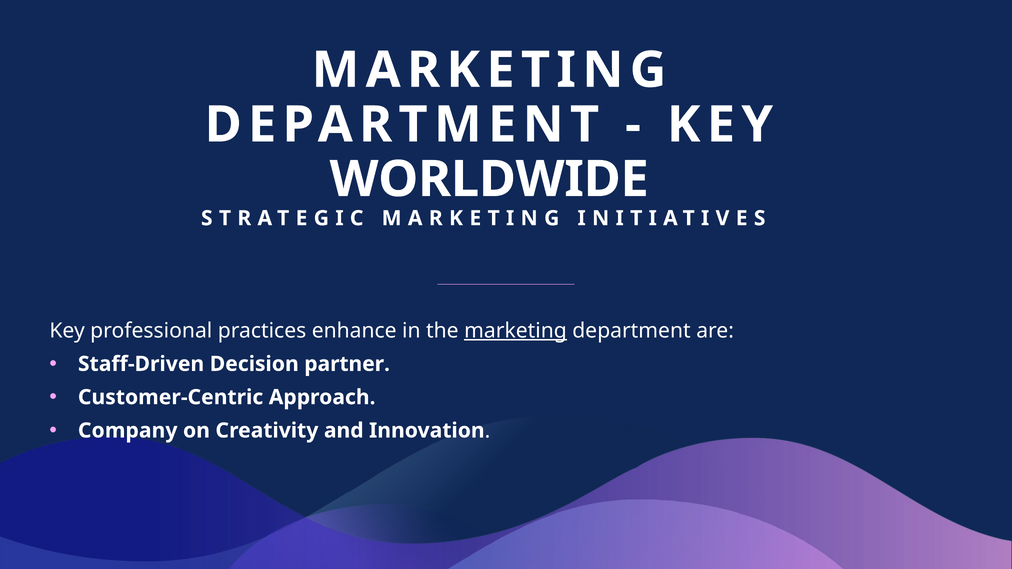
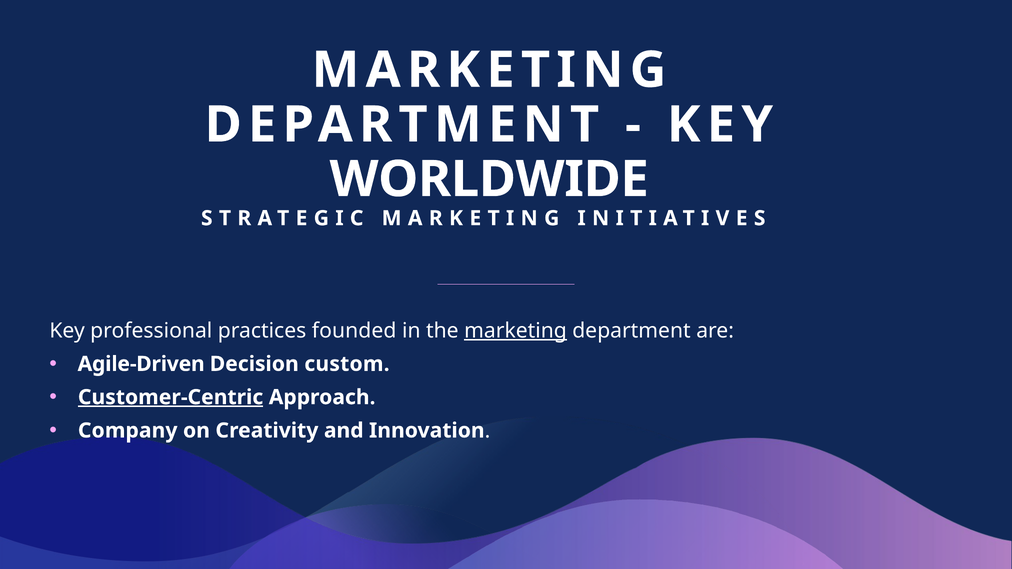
enhance: enhance -> founded (354, 331)
Staff-Driven: Staff-Driven -> Agile-Driven (141, 364)
partner: partner -> custom (347, 364)
Customer-Centric underline: none -> present (171, 397)
